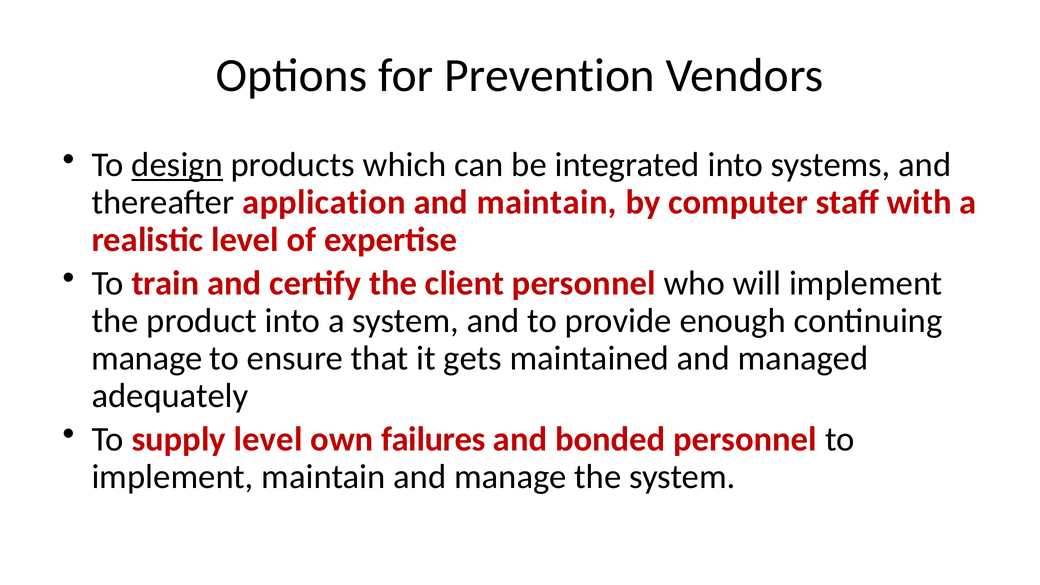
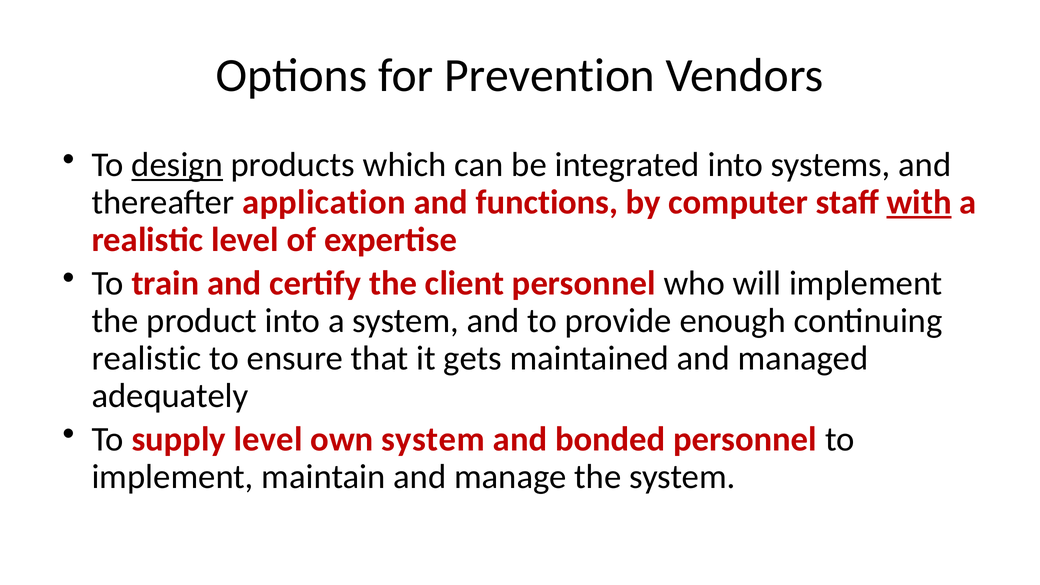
and maintain: maintain -> functions (547, 202)
with underline: none -> present (919, 202)
manage: manage -> realistic (147, 358)
own failures: failures -> system (433, 439)
